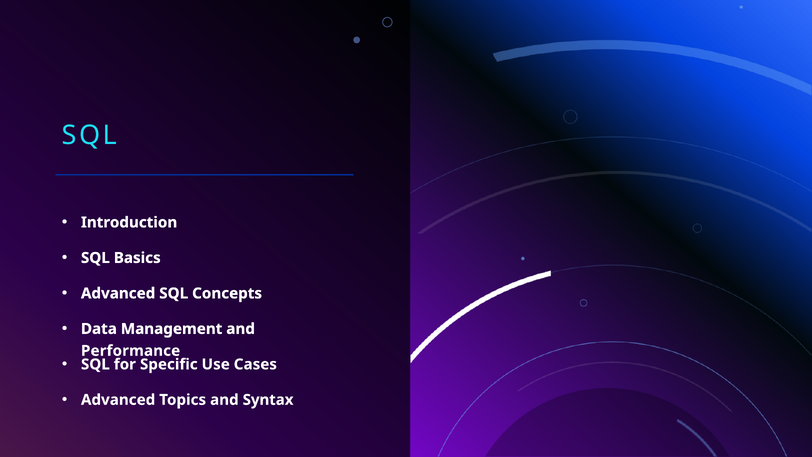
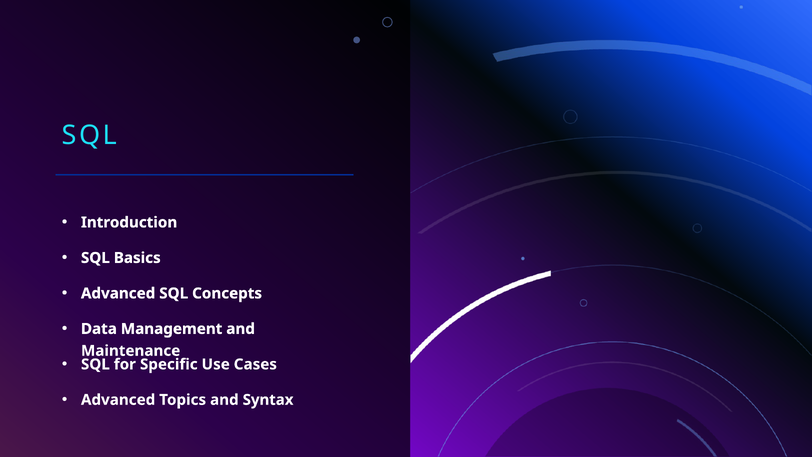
Performance: Performance -> Maintenance (131, 351)
